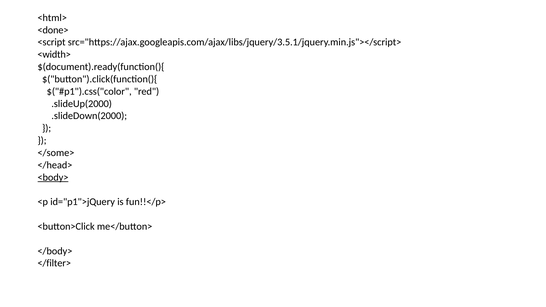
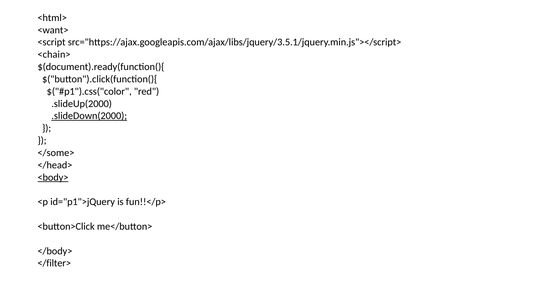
<done>: <done> -> <want> (53, 30)
<width>: <width> -> <chain> (54, 55)
.slideDown(2000 underline: none -> present (89, 116)
